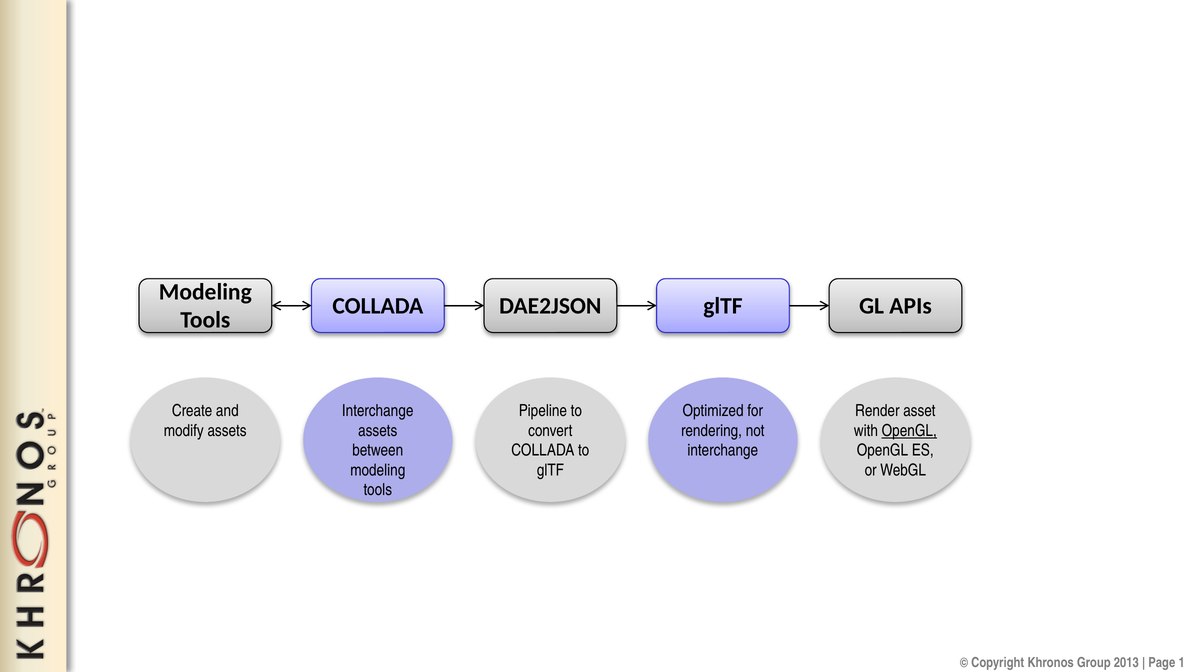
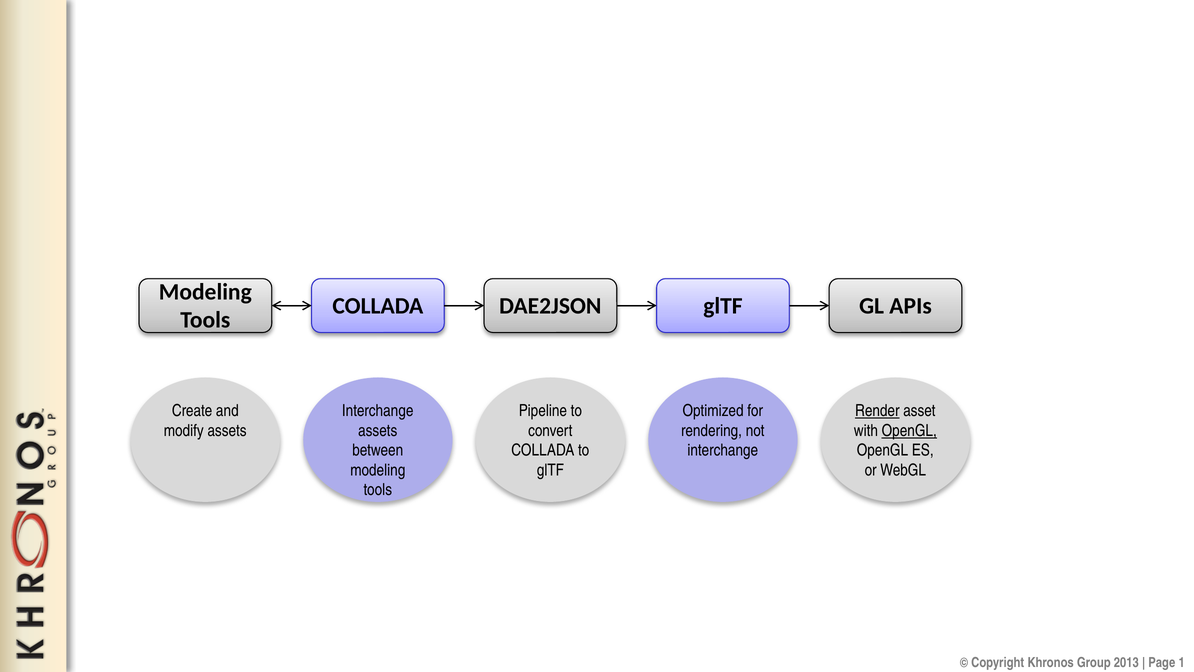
Render underline: none -> present (877, 411)
